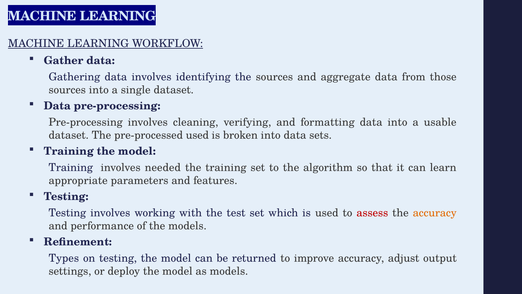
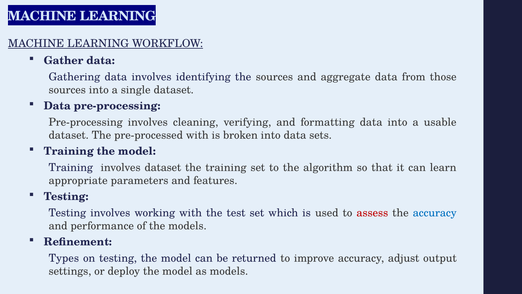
pre-processed used: used -> with (197, 135)
involves needed: needed -> dataset (163, 167)
accuracy colour: orange -> blue (435, 212)
